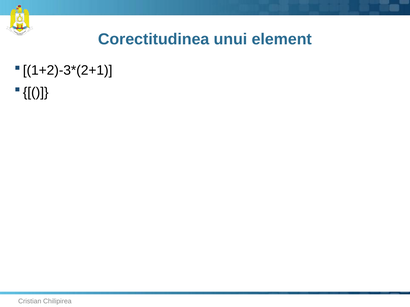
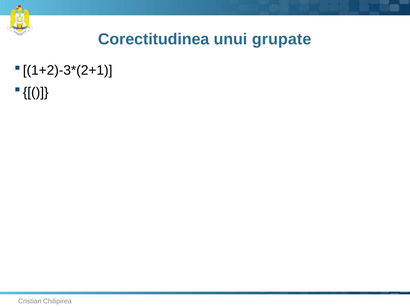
element: element -> grupate (282, 39)
